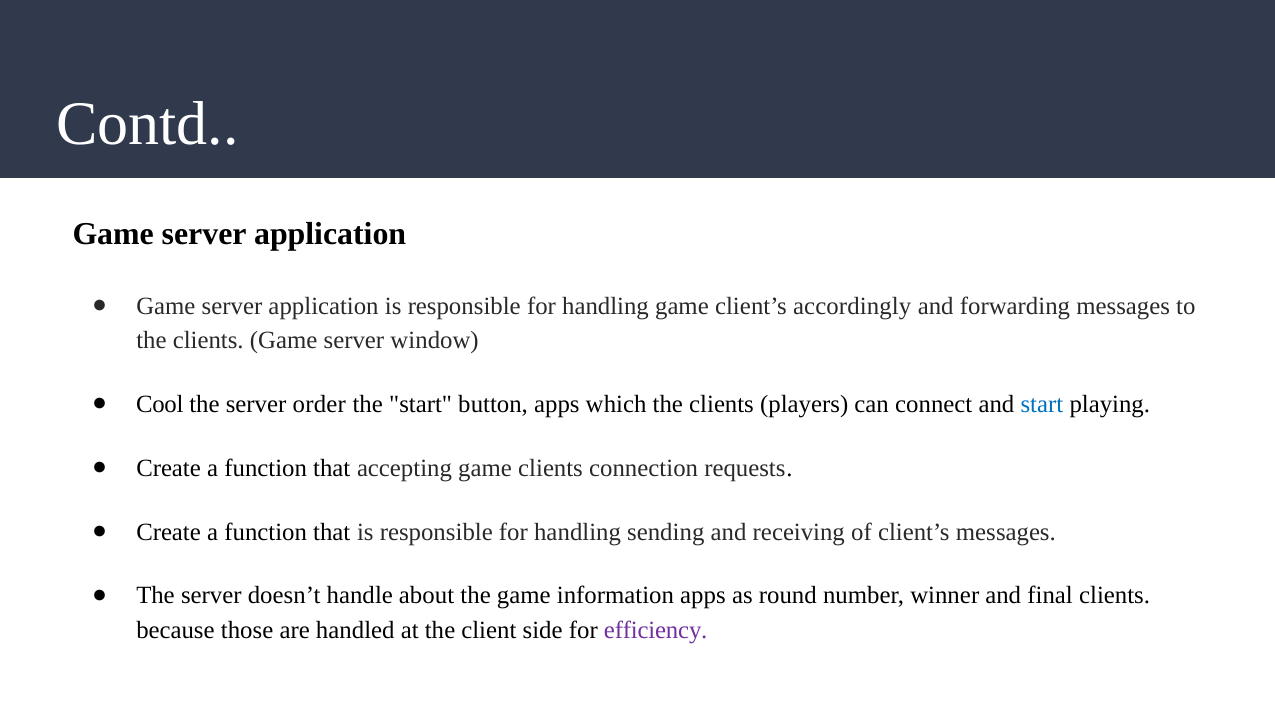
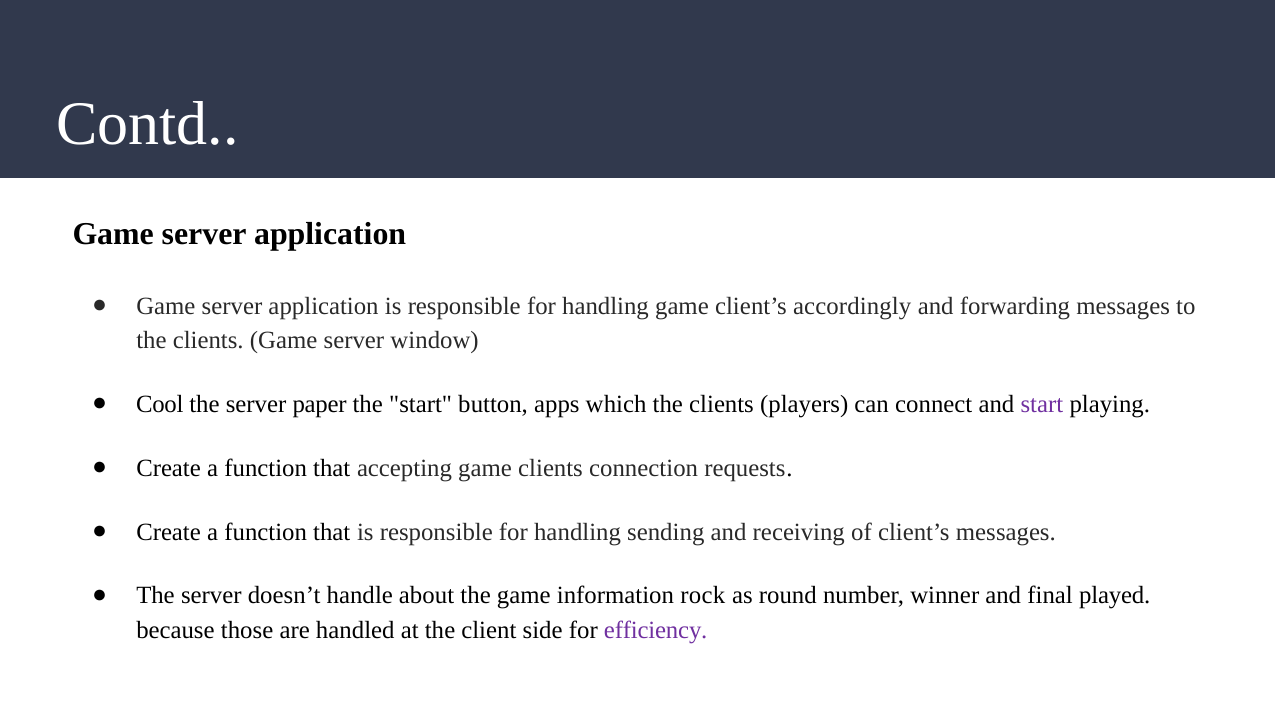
order: order -> paper (320, 404)
start colour: blue -> purple (1042, 404)
information apps: apps -> rock (703, 596)
final clients: clients -> played (1115, 596)
